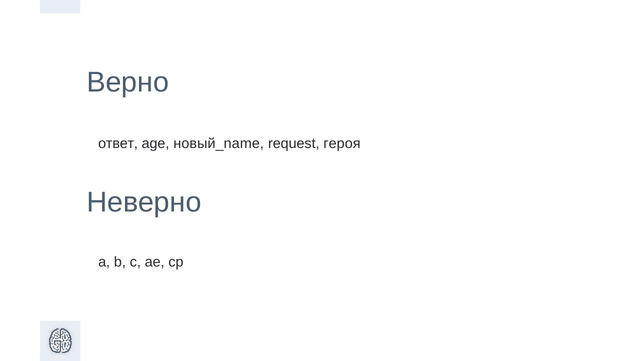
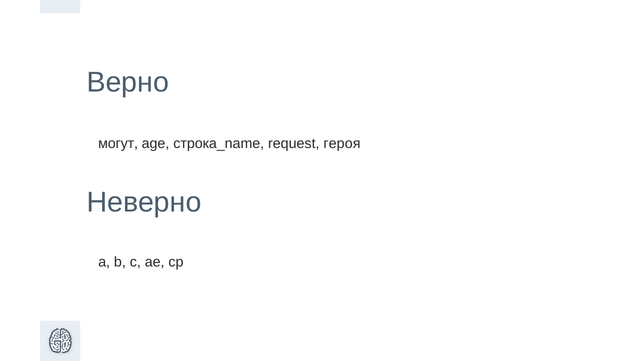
ответ: ответ -> могут (118, 143)
новый_name: новый_name -> строка_name (219, 143)
